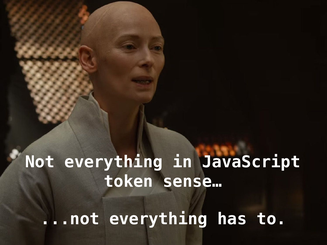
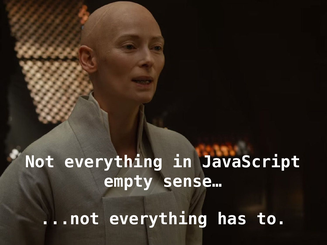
token: token -> empty (128, 182)
